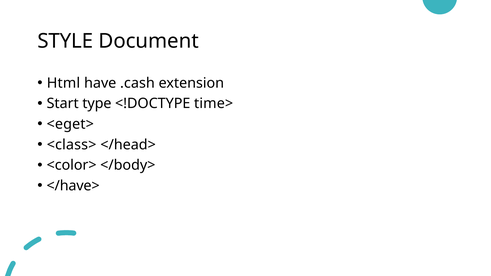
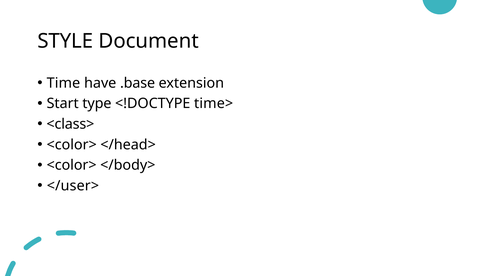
Html: Html -> Time (63, 83)
.cash: .cash -> .base (138, 83)
<eget>: <eget> -> <class> (70, 124)
<class>: <class> -> <color> (72, 145)
</have>: </have> -> </user> (73, 186)
